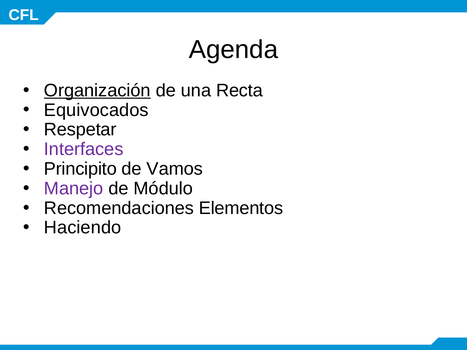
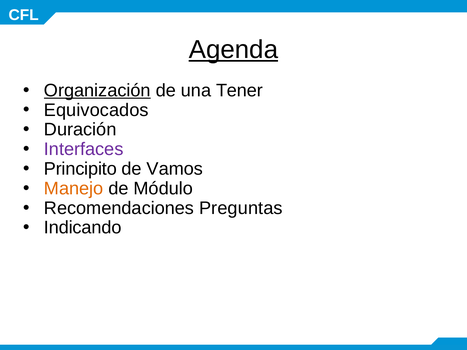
Agenda underline: none -> present (233, 50)
Recta: Recta -> Tener (239, 91)
Respetar: Respetar -> Duración (80, 130)
Manejo colour: purple -> orange (74, 189)
Elementos: Elementos -> Preguntas (241, 208)
Haciendo: Haciendo -> Indicando (83, 228)
